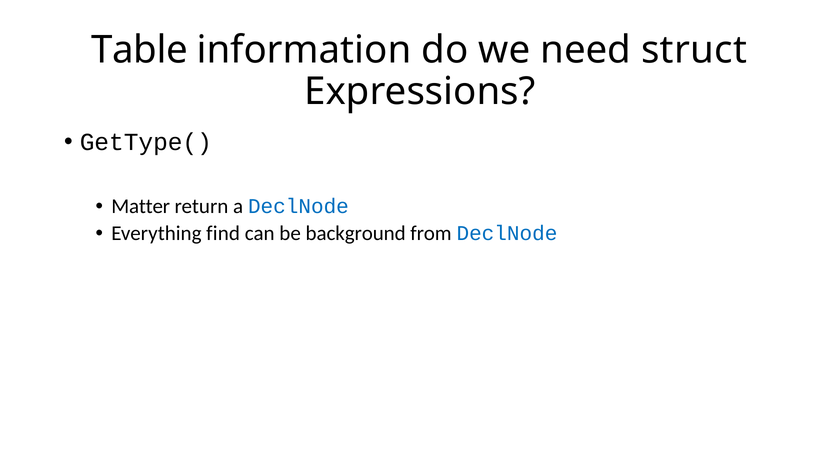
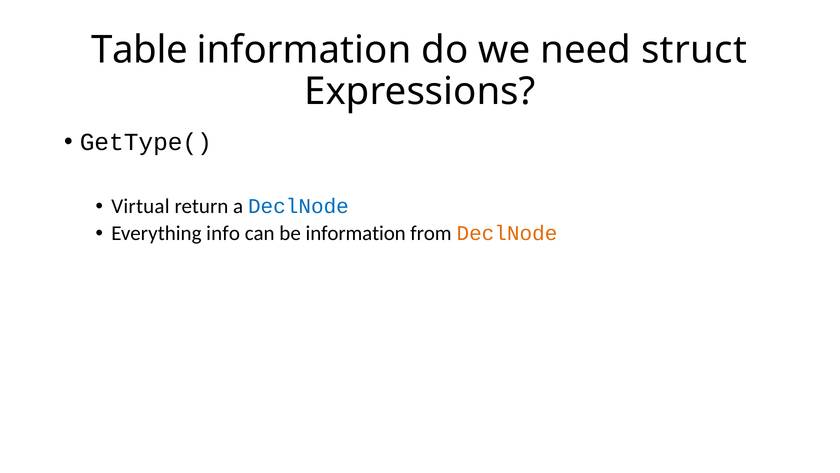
Matter: Matter -> Virtual (140, 206)
find: find -> info (223, 233)
be background: background -> information (356, 233)
DeclNode colour: blue -> orange (507, 233)
